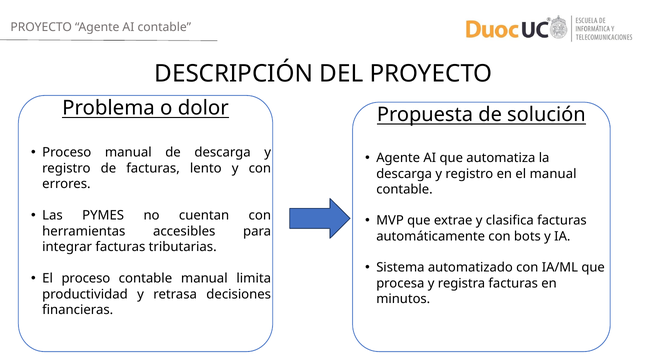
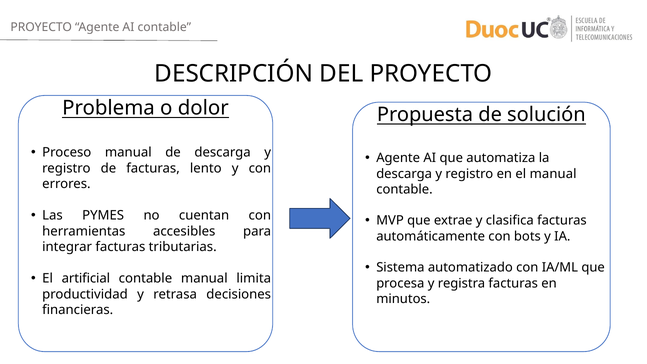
El proceso: proceso -> artificial (86, 279)
